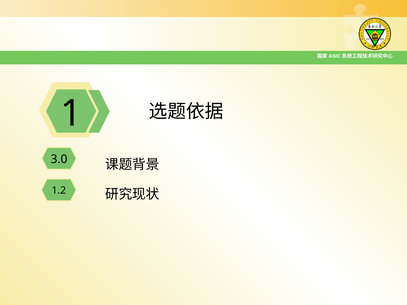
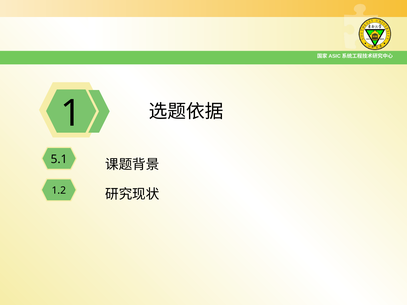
3.0: 3.0 -> 5.1 (59, 159)
